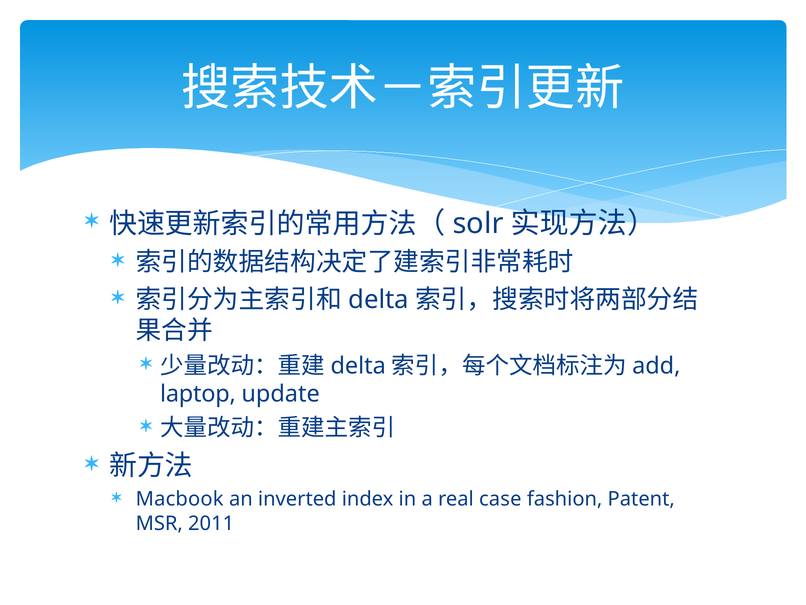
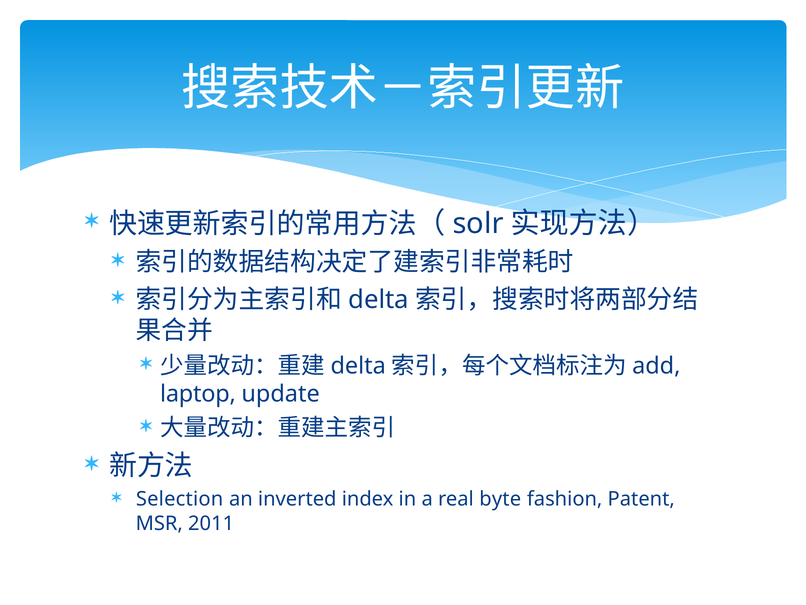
Macbook: Macbook -> Selection (180, 499)
case: case -> byte (500, 499)
